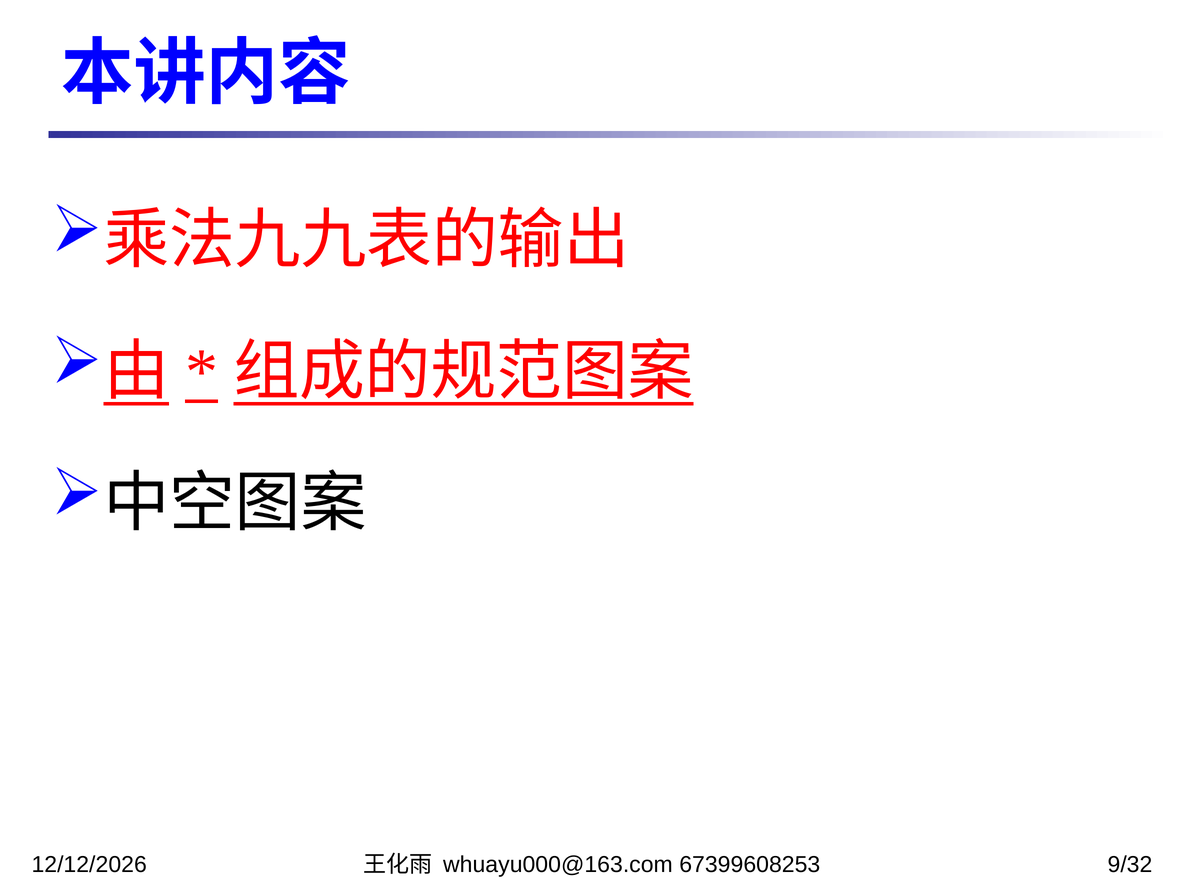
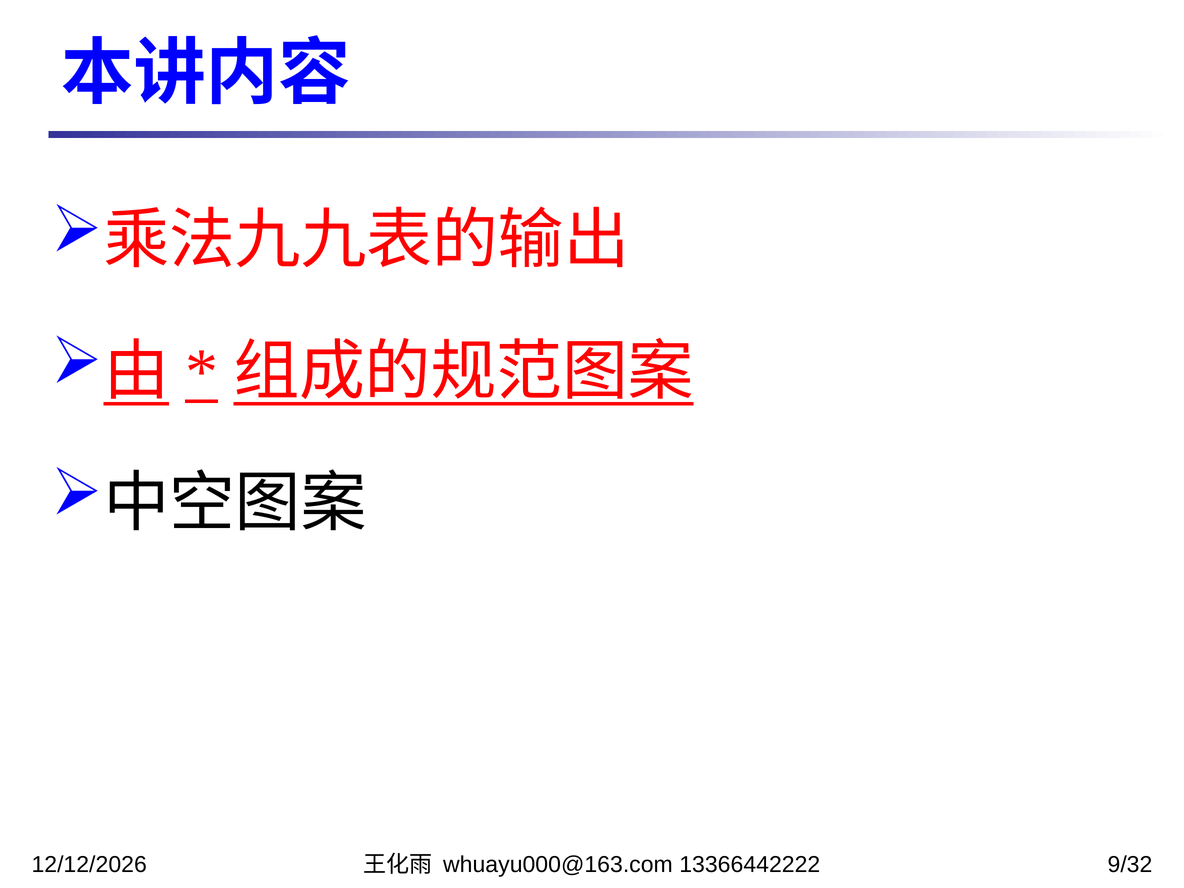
67399608253: 67399608253 -> 13366442222 (750, 865)
